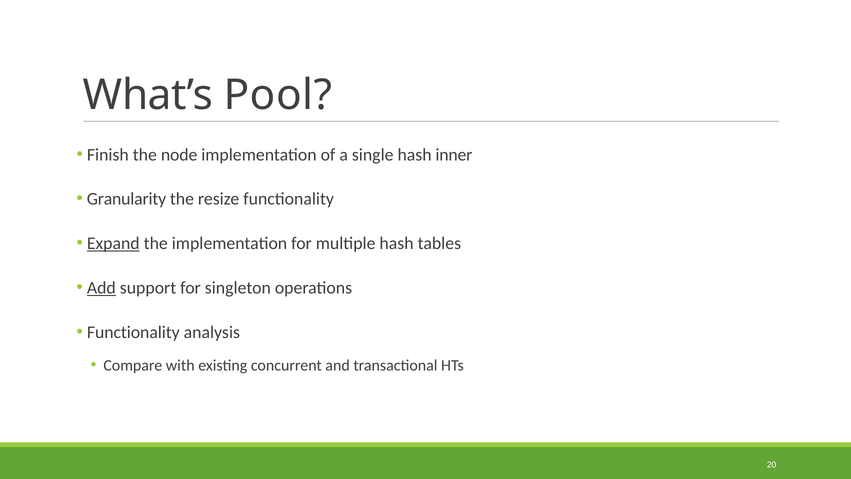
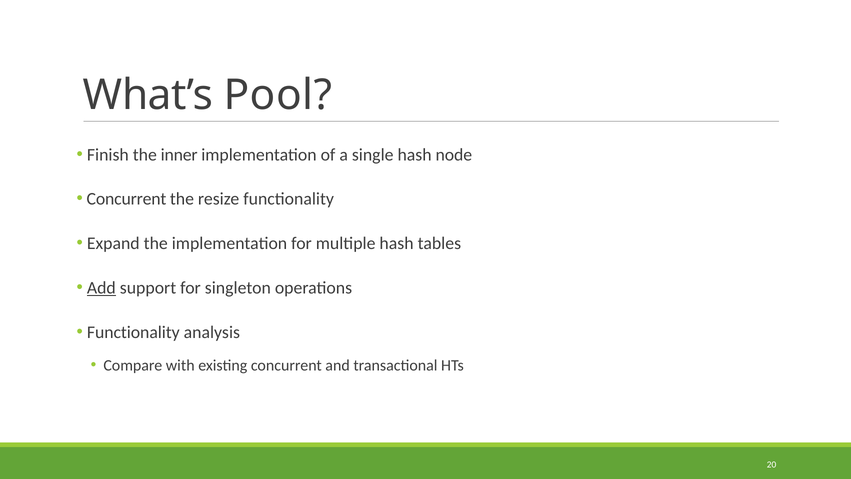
node: node -> inner (179, 155)
inner: inner -> node (454, 155)
Granularity: Granularity -> Concurrent (126, 199)
Expand underline: present -> none (113, 243)
